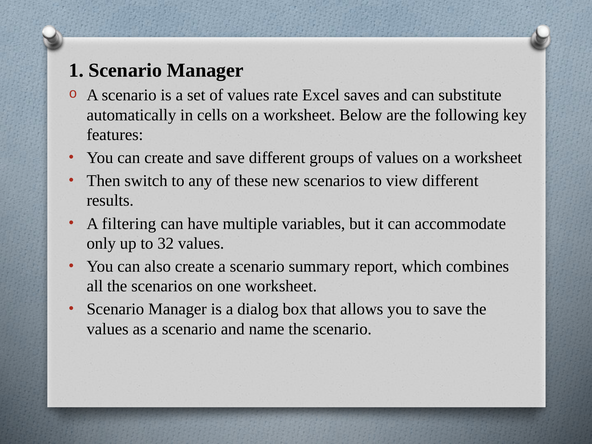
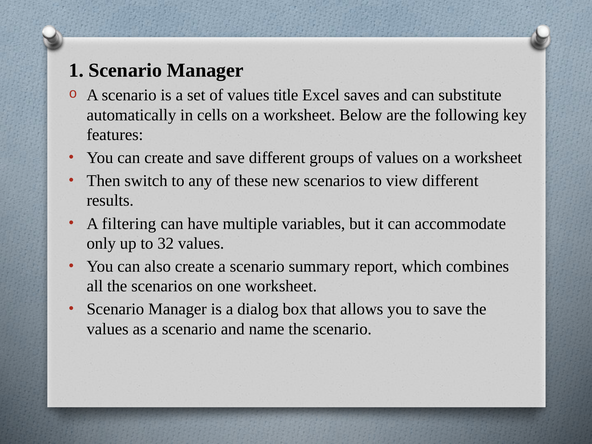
rate: rate -> title (286, 95)
